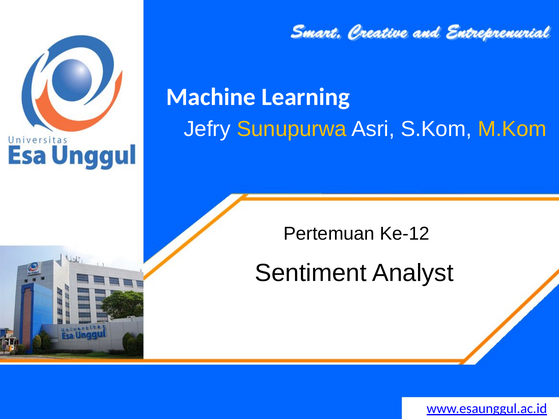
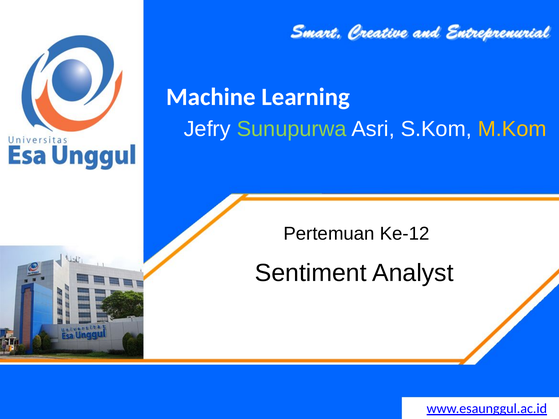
Sunupurwa colour: yellow -> light green (292, 129)
